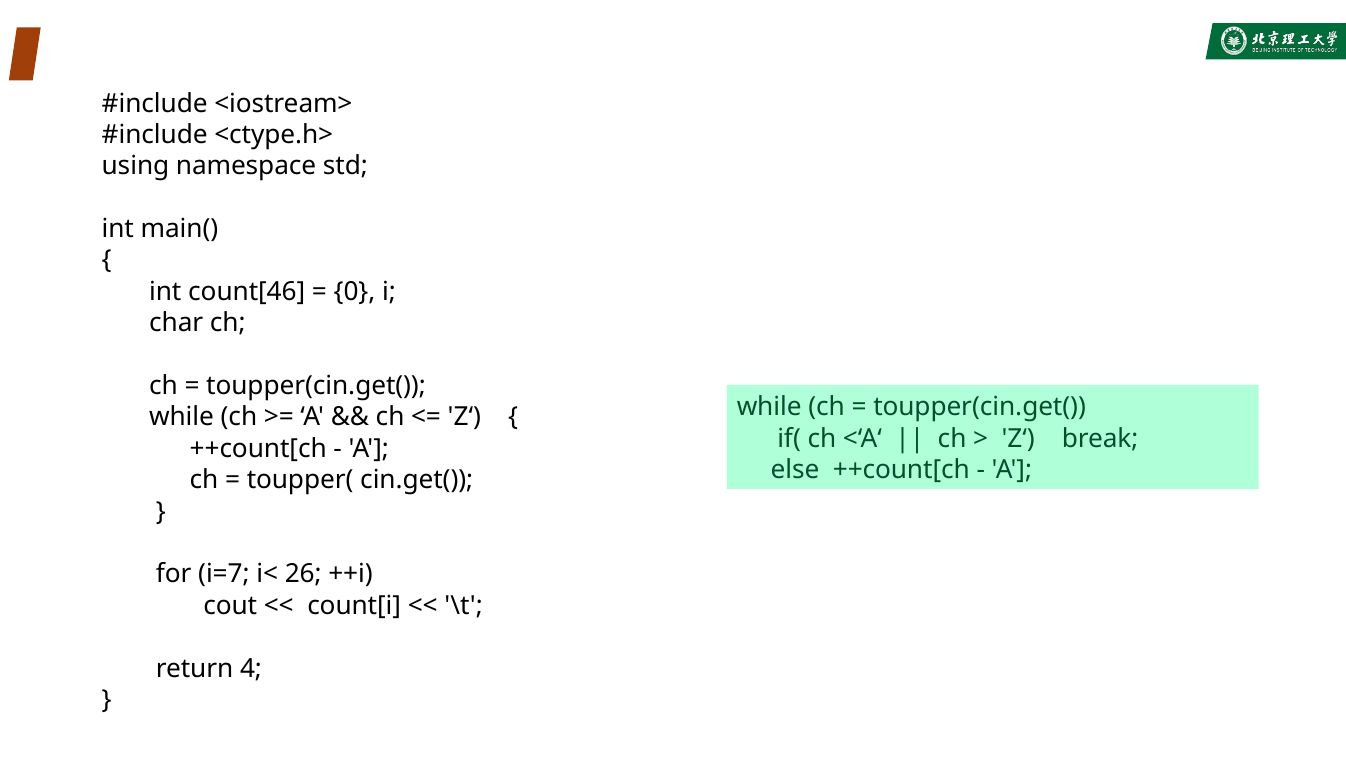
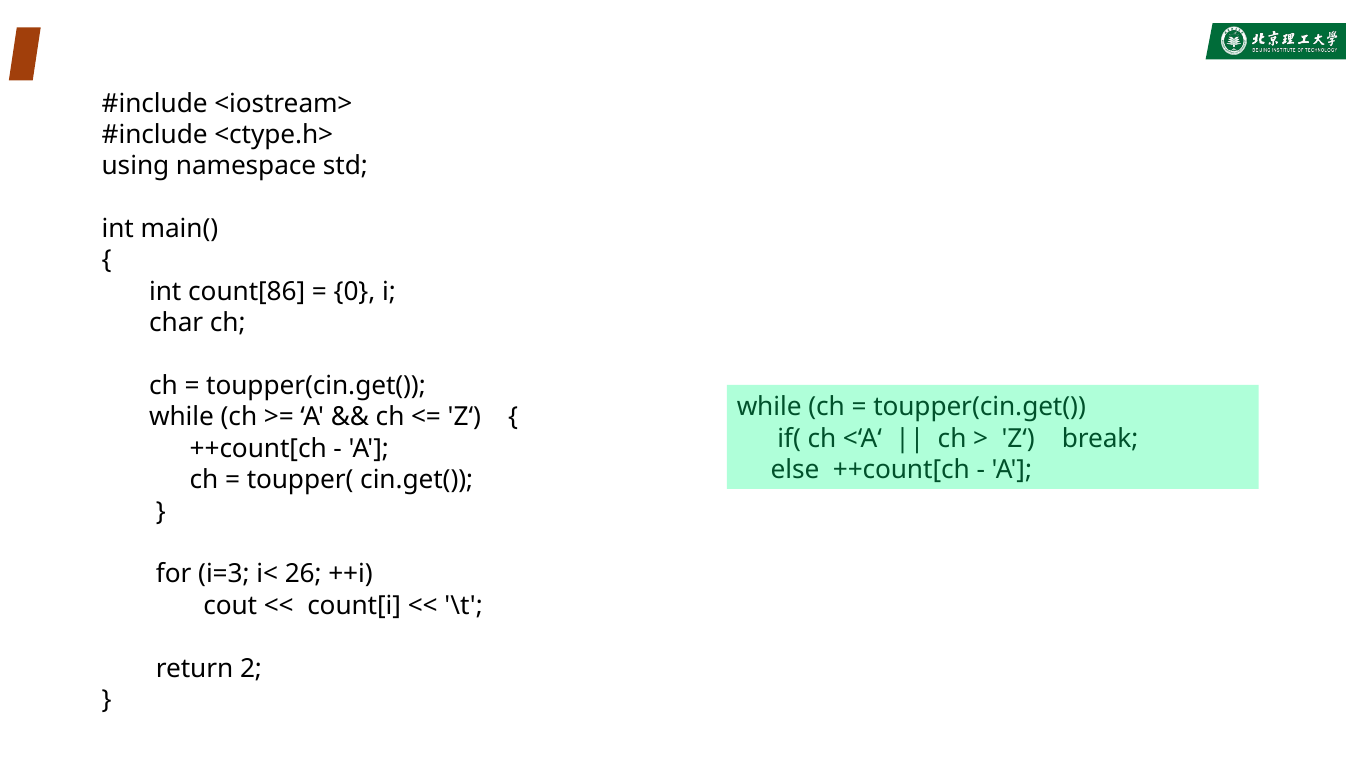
count[46: count[46 -> count[86 (247, 292)
i=7: i=7 -> i=3 (224, 574)
4: 4 -> 2 (251, 669)
